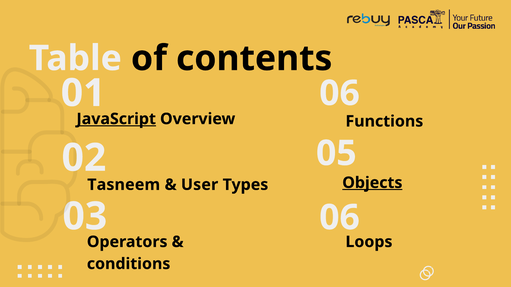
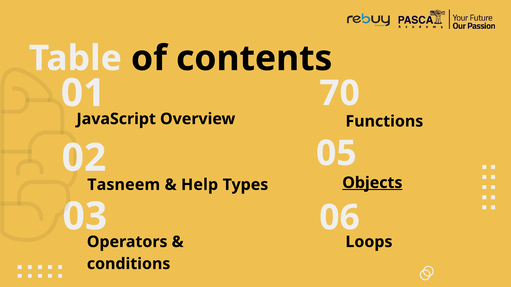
01 06: 06 -> 70 (340, 93)
JavaScript underline: present -> none (116, 119)
User: User -> Help (200, 185)
